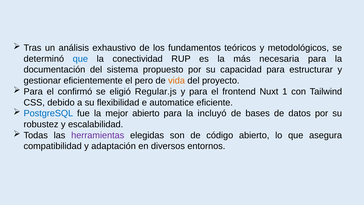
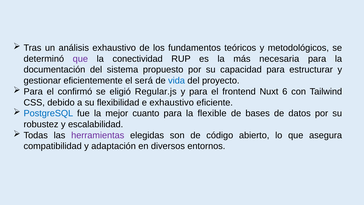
que colour: blue -> purple (80, 59)
pero: pero -> será (144, 81)
vida colour: orange -> blue (177, 81)
1: 1 -> 6 (285, 91)
e automatice: automatice -> exhaustivo (172, 102)
mejor abierto: abierto -> cuanto (146, 113)
incluyó: incluyó -> flexible (212, 113)
